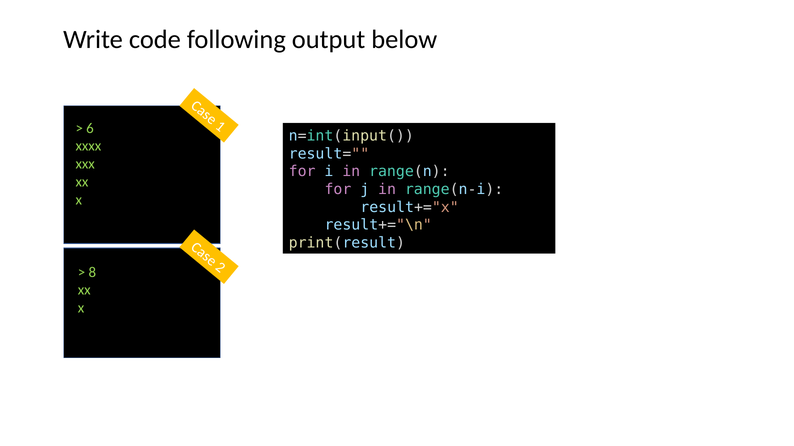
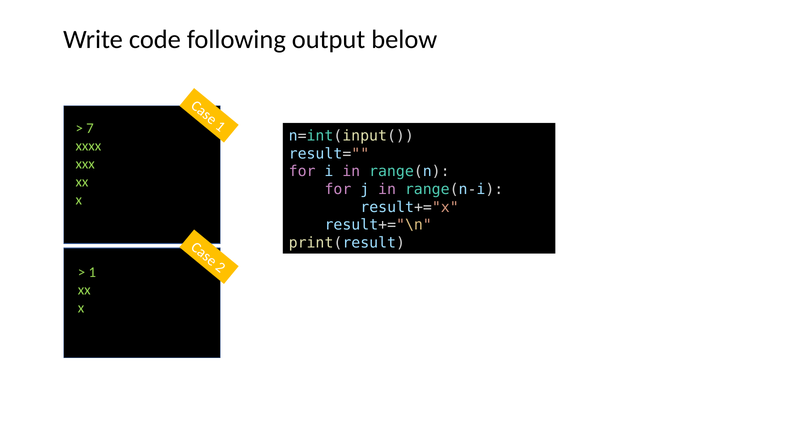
6: 6 -> 7 (90, 128)
8: 8 -> 1 (92, 273)
